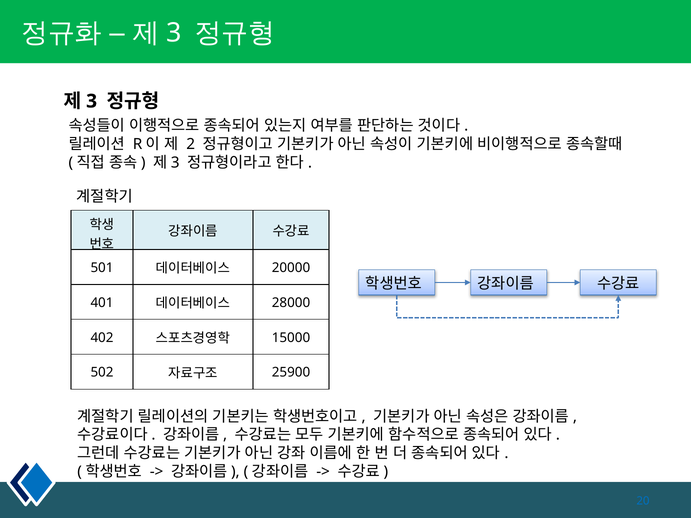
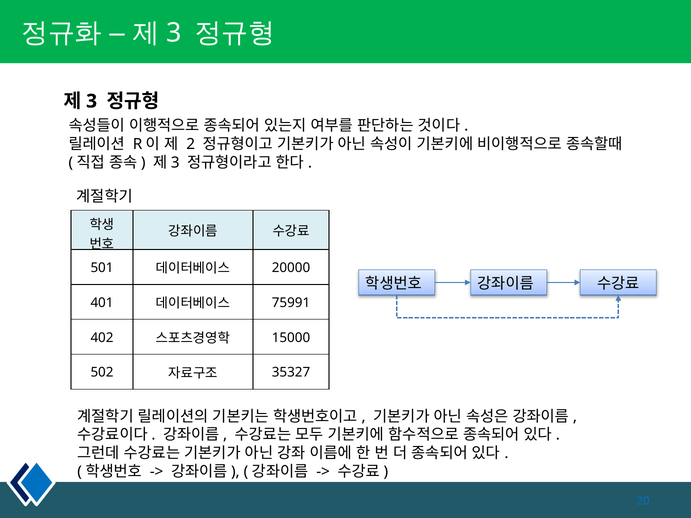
28000: 28000 -> 75991 (291, 303)
25900: 25900 -> 35327 (291, 373)
